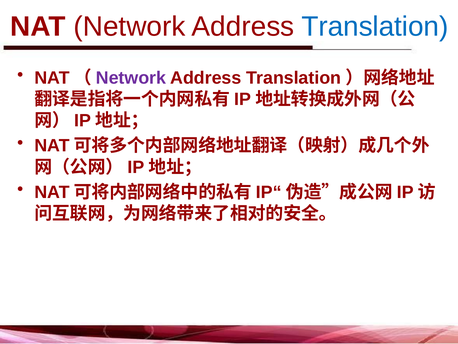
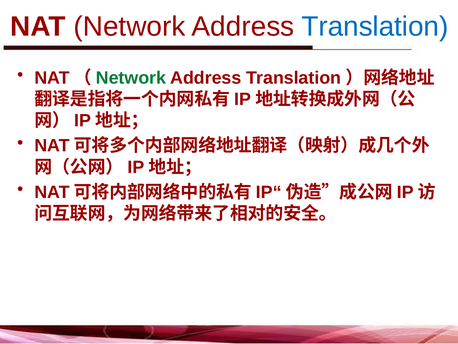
Network colour: purple -> green (131, 78)
